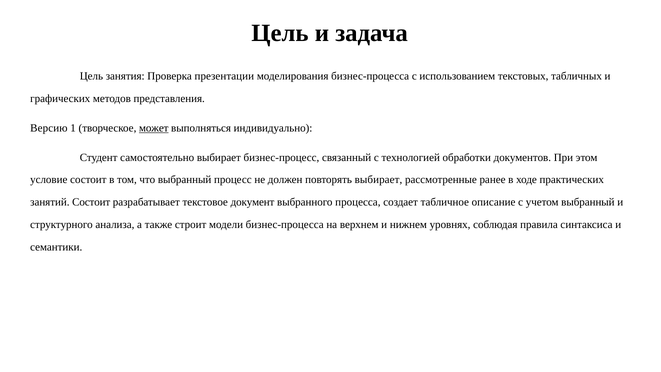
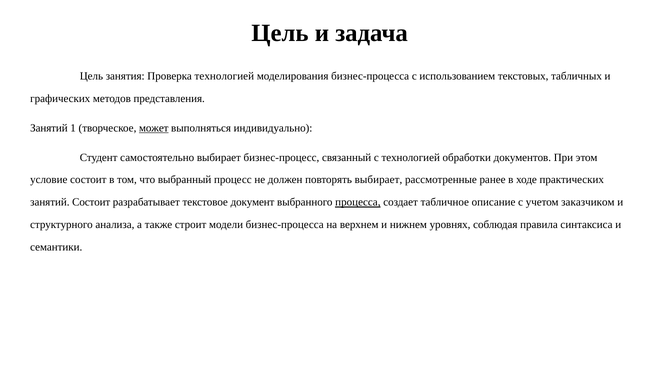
Проверка презентации: презентации -> технологией (224, 76)
Версию: Версию -> Занятий (49, 128)
процесса underline: none -> present (358, 202)
учетом выбранный: выбранный -> заказчиком (588, 202)
